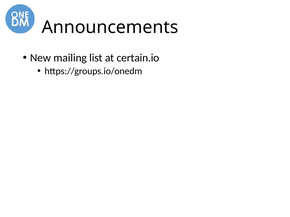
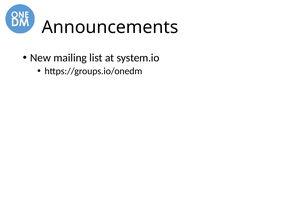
certain.io: certain.io -> system.io (138, 58)
